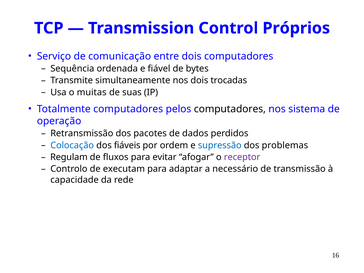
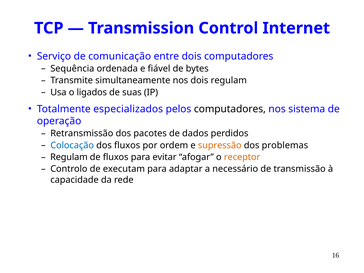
Próprios: Próprios -> Internet (296, 28)
dois trocadas: trocadas -> regulam (229, 80)
muitas: muitas -> ligados (92, 92)
Totalmente computadores: computadores -> especializados (128, 109)
dos fiáveis: fiáveis -> fluxos (127, 145)
supressão colour: blue -> orange (220, 145)
receptor colour: purple -> orange (242, 157)
